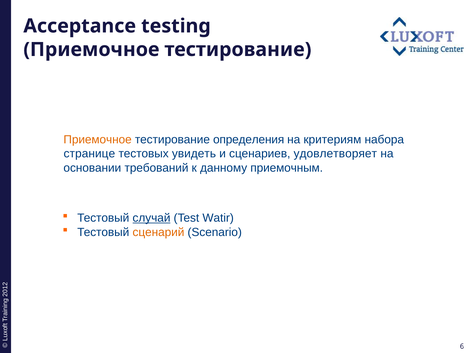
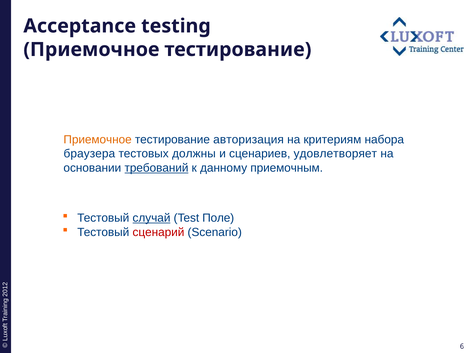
определения: определения -> авторизация (249, 140)
странице: странице -> браузера (89, 154)
увидеть: увидеть -> должны (194, 154)
требований underline: none -> present (156, 168)
Watir: Watir -> Поле (218, 218)
сценарий colour: orange -> red (158, 232)
